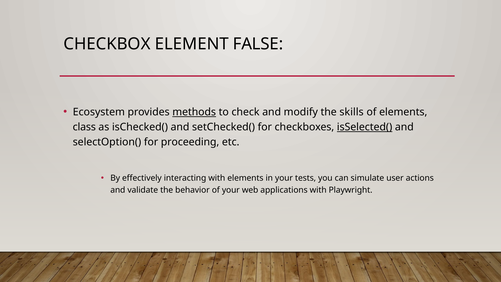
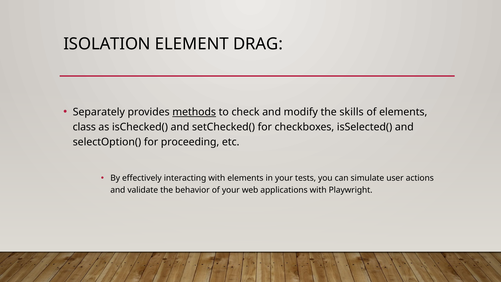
CHECKBOX: CHECKBOX -> ISOLATION (107, 44)
FALSE: FALSE -> DRAG (258, 44)
Ecosystem: Ecosystem -> Separately (99, 112)
isSelected( underline: present -> none (365, 127)
